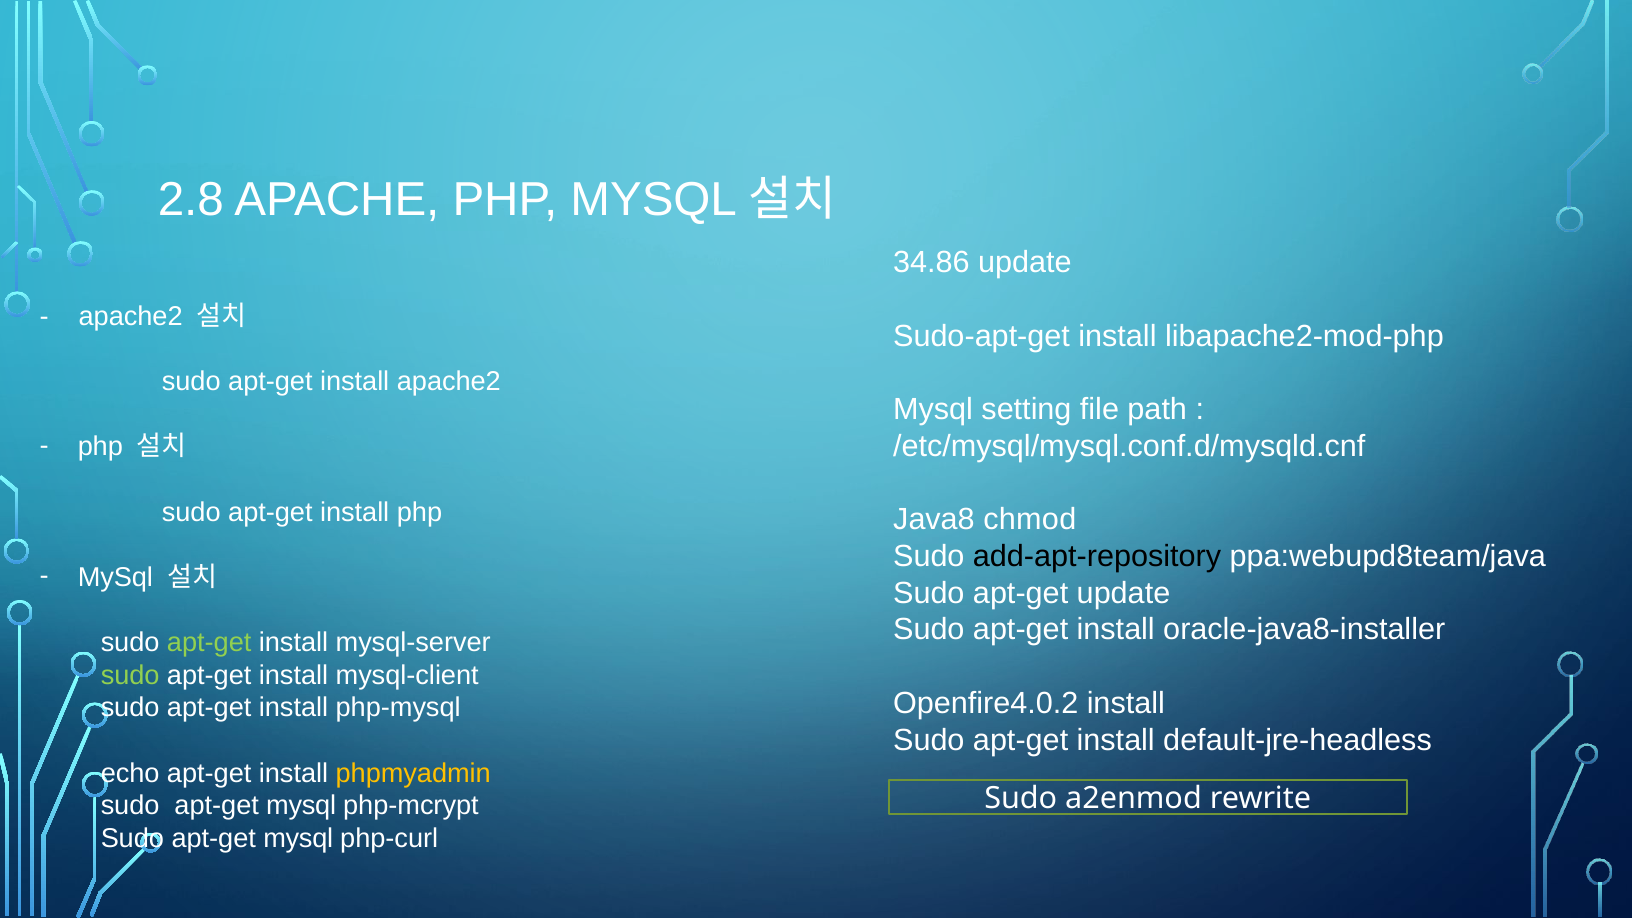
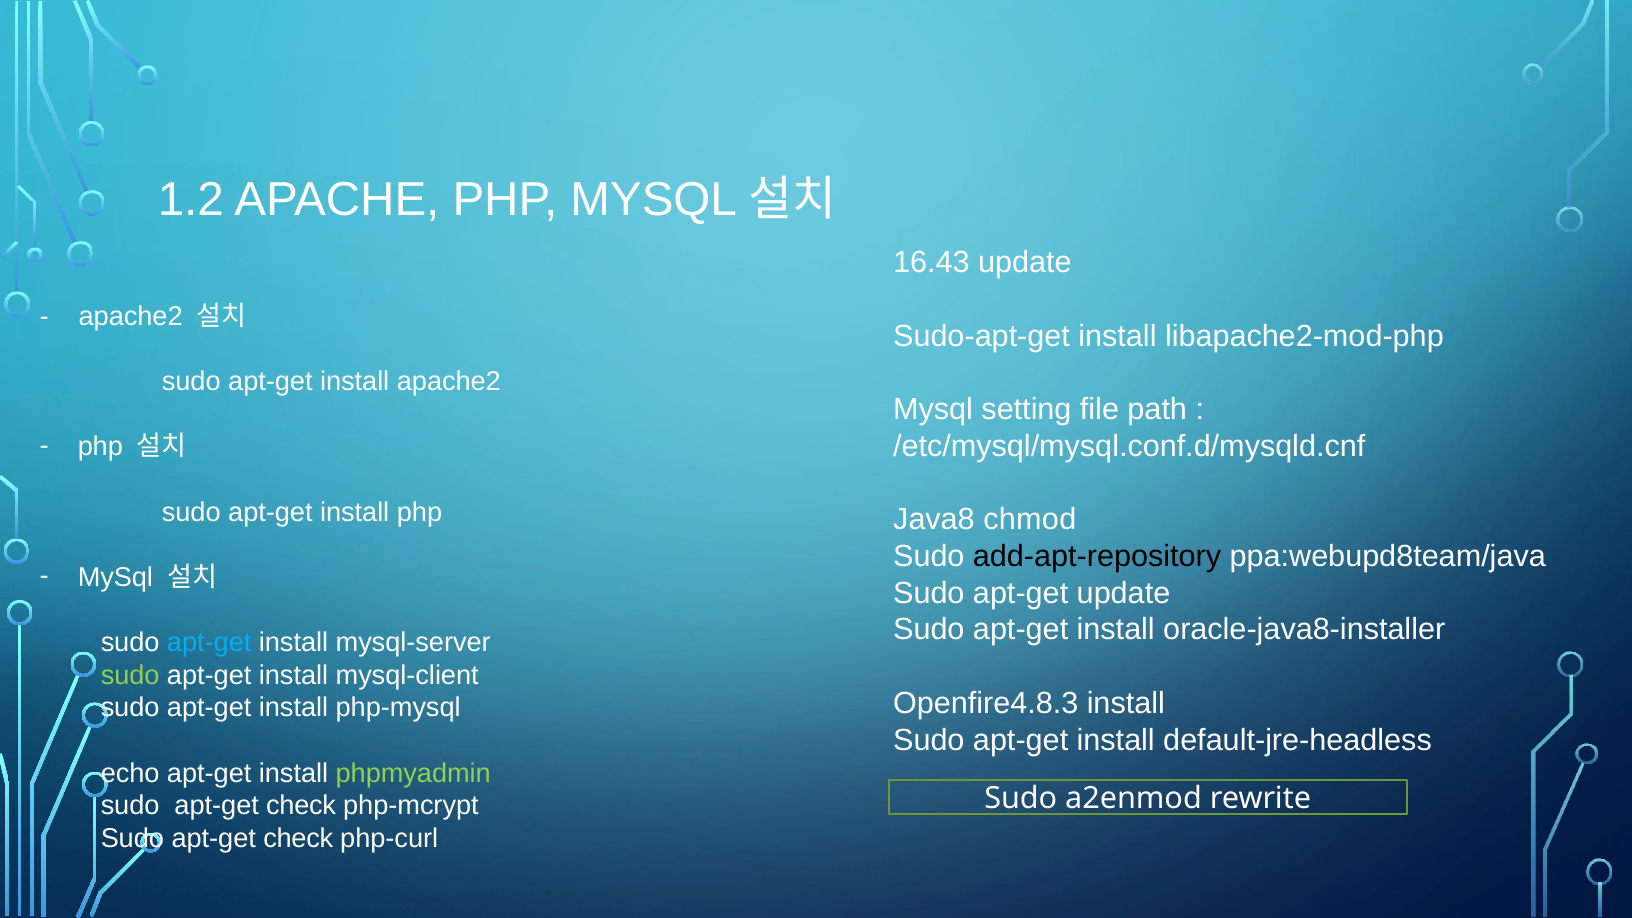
2.8: 2.8 -> 1.2 (191, 200)
34.86: 34.86 -> 16.43 (931, 263)
apt-get colour: light green -> light blue (209, 643)
Openfire4.0.2: Openfire4.0.2 -> Openfire4.8.3 (986, 703)
phpmyadmin colour: yellow -> light green (413, 773)
mysql: mysql -> check (301, 806)
mysql: mysql -> check (298, 838)
